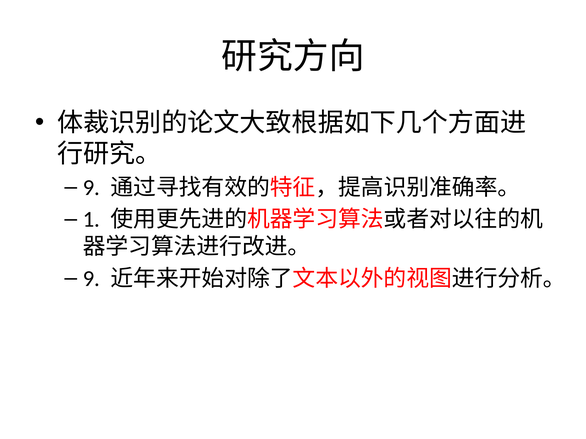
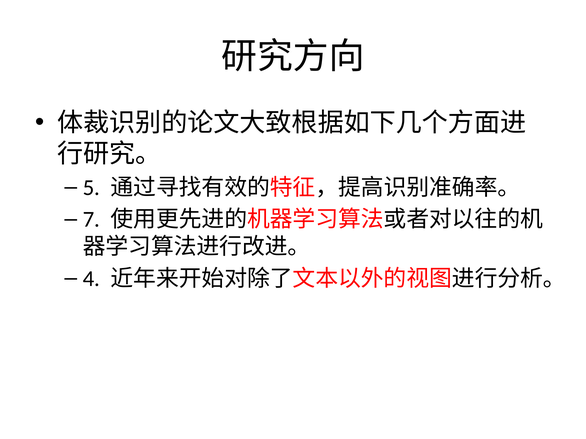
9: 9 -> 5 (91, 188)
1: 1 -> 7 (91, 220)
9: 9 -> 4 (91, 279)
